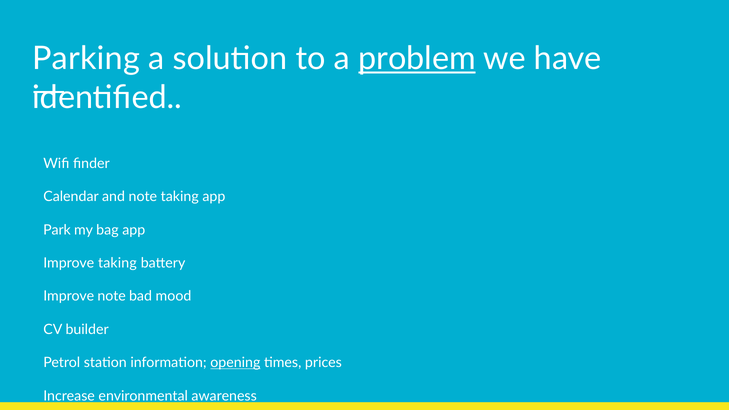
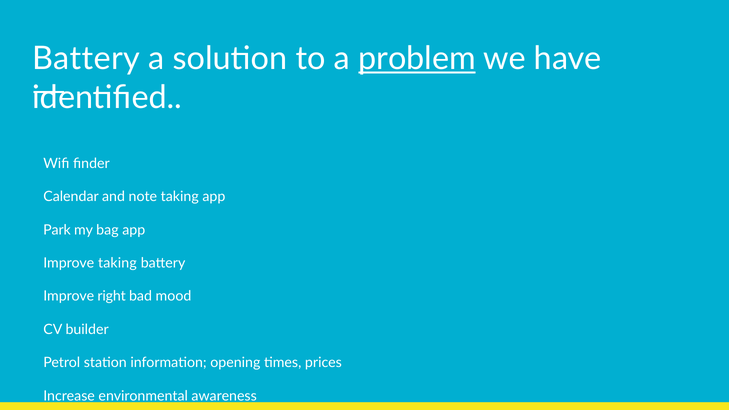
Parking: Parking -> Battery (86, 59)
Improve note: note -> right (112, 296)
opening underline: present -> none (235, 363)
